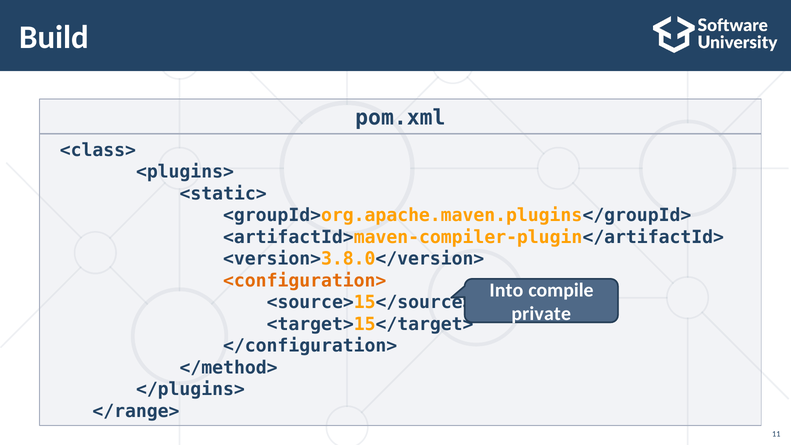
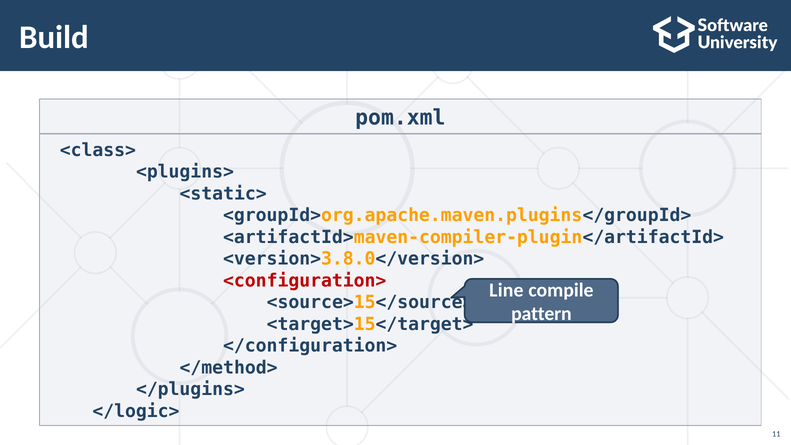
<configuration> colour: orange -> red (305, 281)
Into: Into -> Line (506, 290)
private: private -> pattern (541, 314)
</range>: </range> -> </logic> (136, 411)
